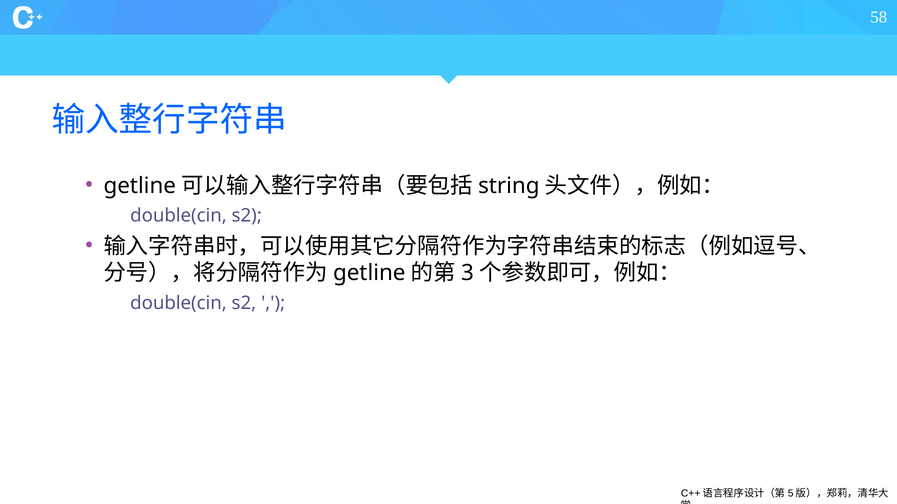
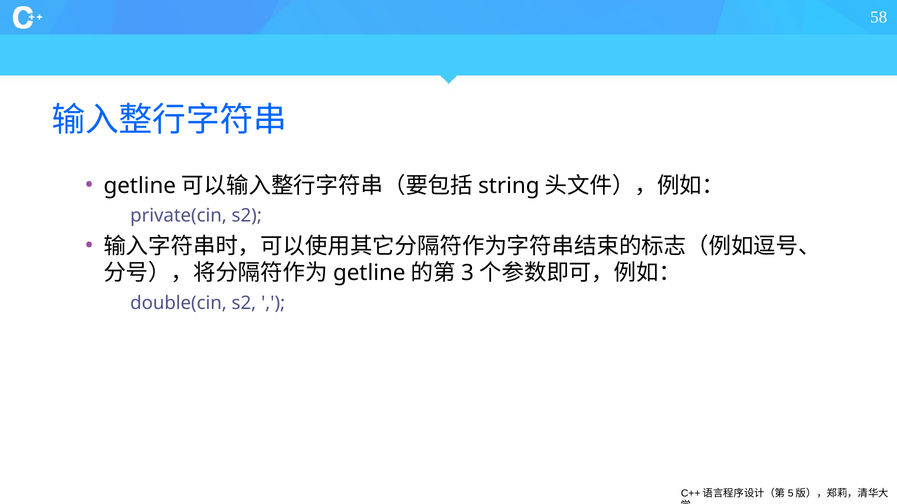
double(cin: double(cin -> private(cin (179, 216)
